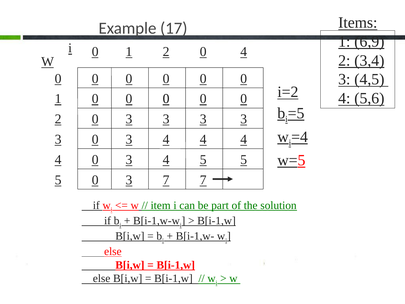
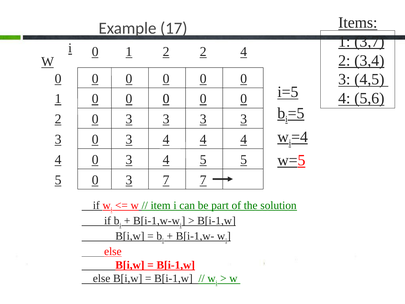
6,9: 6,9 -> 3,7 (369, 42)
2 0: 0 -> 2 (203, 52)
i=2: i=2 -> i=5 (288, 92)
